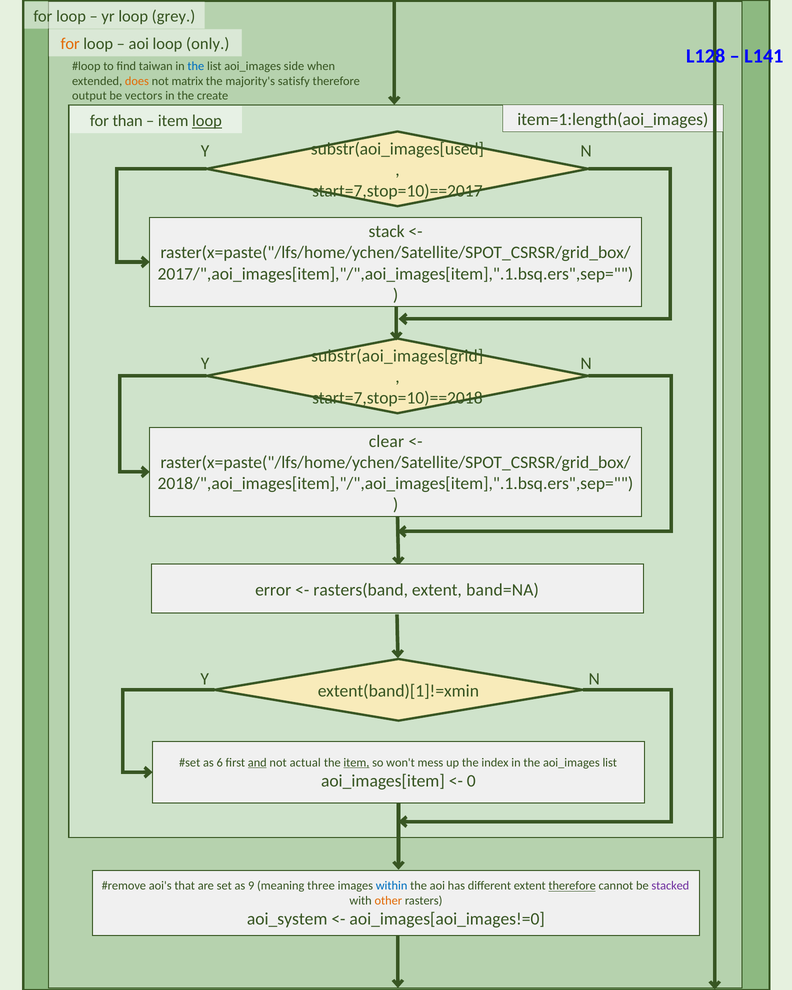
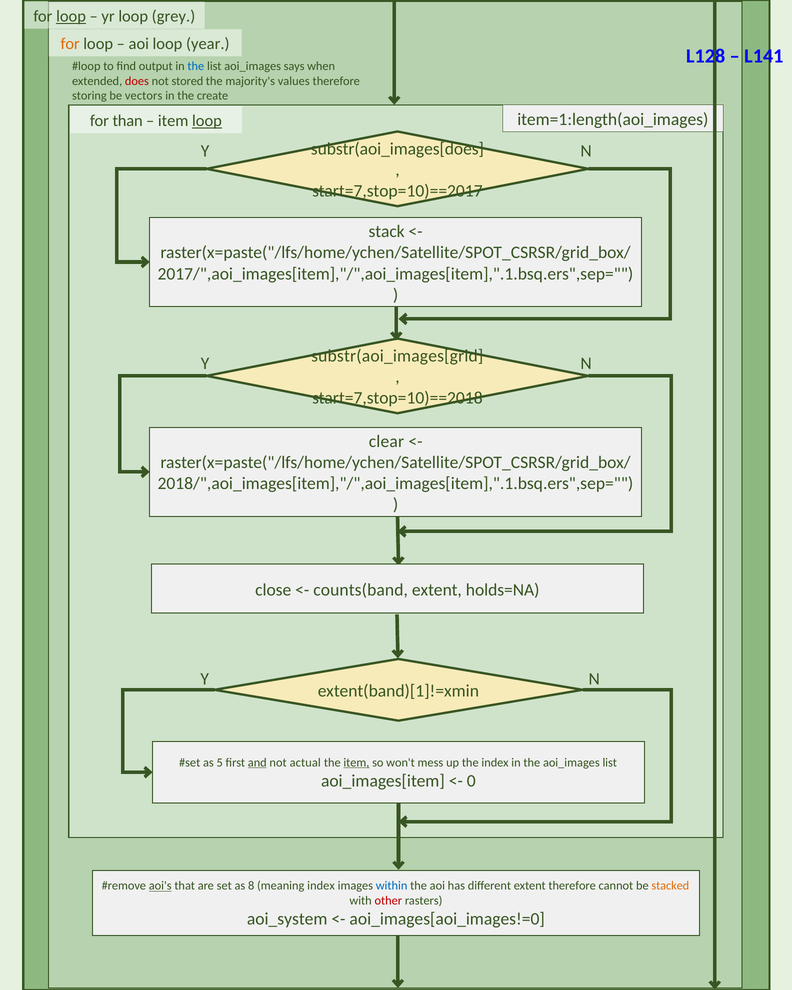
loop underline: none -> present (71, 16)
only: only -> year (208, 44)
taiwan: taiwan -> output (156, 66)
side: side -> says (294, 66)
does colour: orange -> red (137, 81)
matrix: matrix -> stored (187, 81)
satisfy: satisfy -> values (294, 81)
output: output -> storing (89, 96)
substr(aoi_images[used: substr(aoi_images[used -> substr(aoi_images[does (397, 149)
error: error -> close (273, 590)
rasters(band: rasters(band -> counts(band (361, 590)
band=NA: band=NA -> holds=NA (503, 590)
6: 6 -> 5 (220, 762)
aoi's underline: none -> present (160, 886)
9: 9 -> 8 (251, 886)
meaning three: three -> index (321, 886)
therefore underline: present -> none (572, 886)
stacked colour: purple -> orange (670, 886)
other colour: orange -> red (388, 900)
